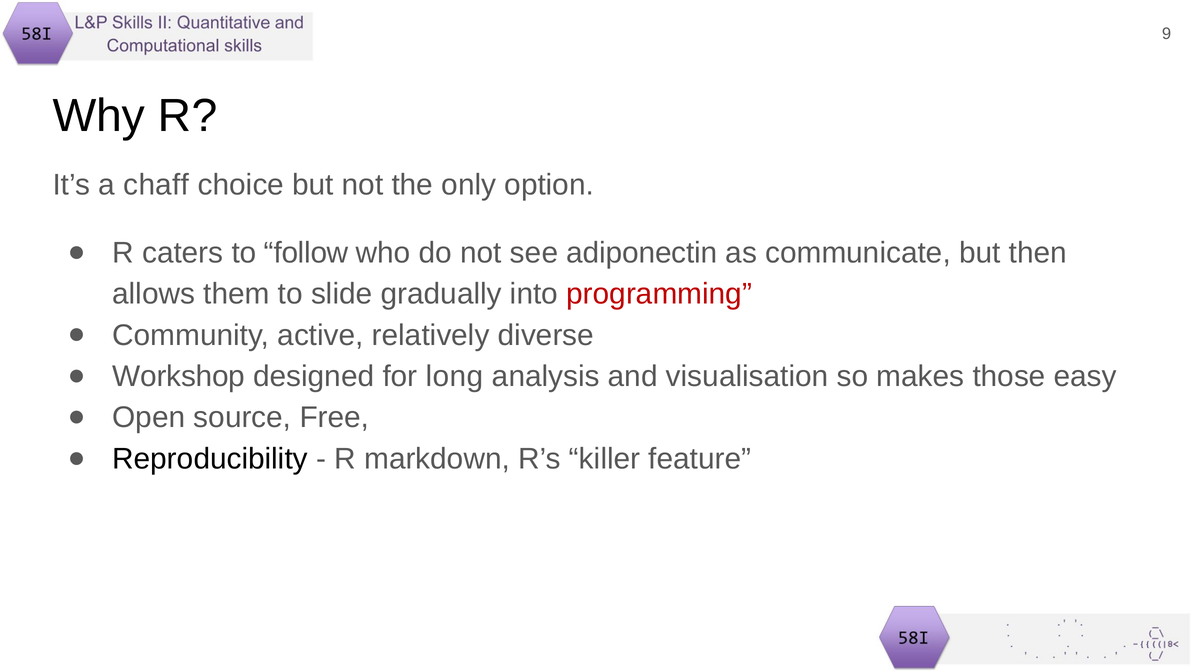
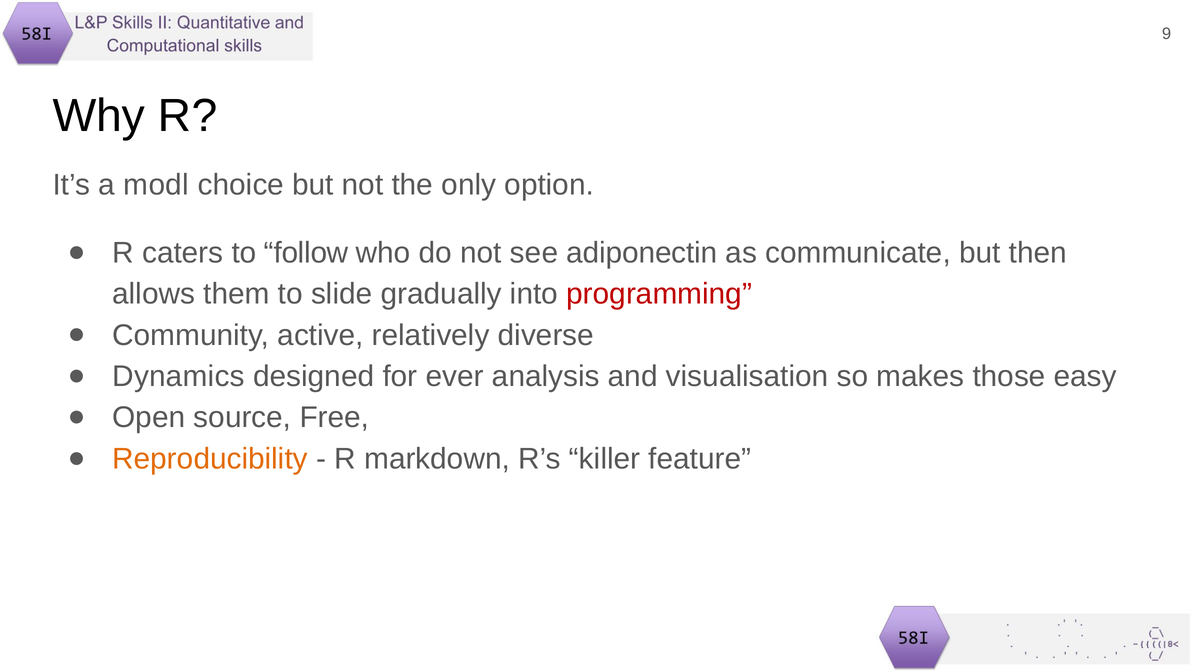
chaff: chaff -> modl (156, 185)
Workshop: Workshop -> Dynamics (178, 376)
long: long -> ever (455, 376)
Reproducibility colour: black -> orange (210, 459)
